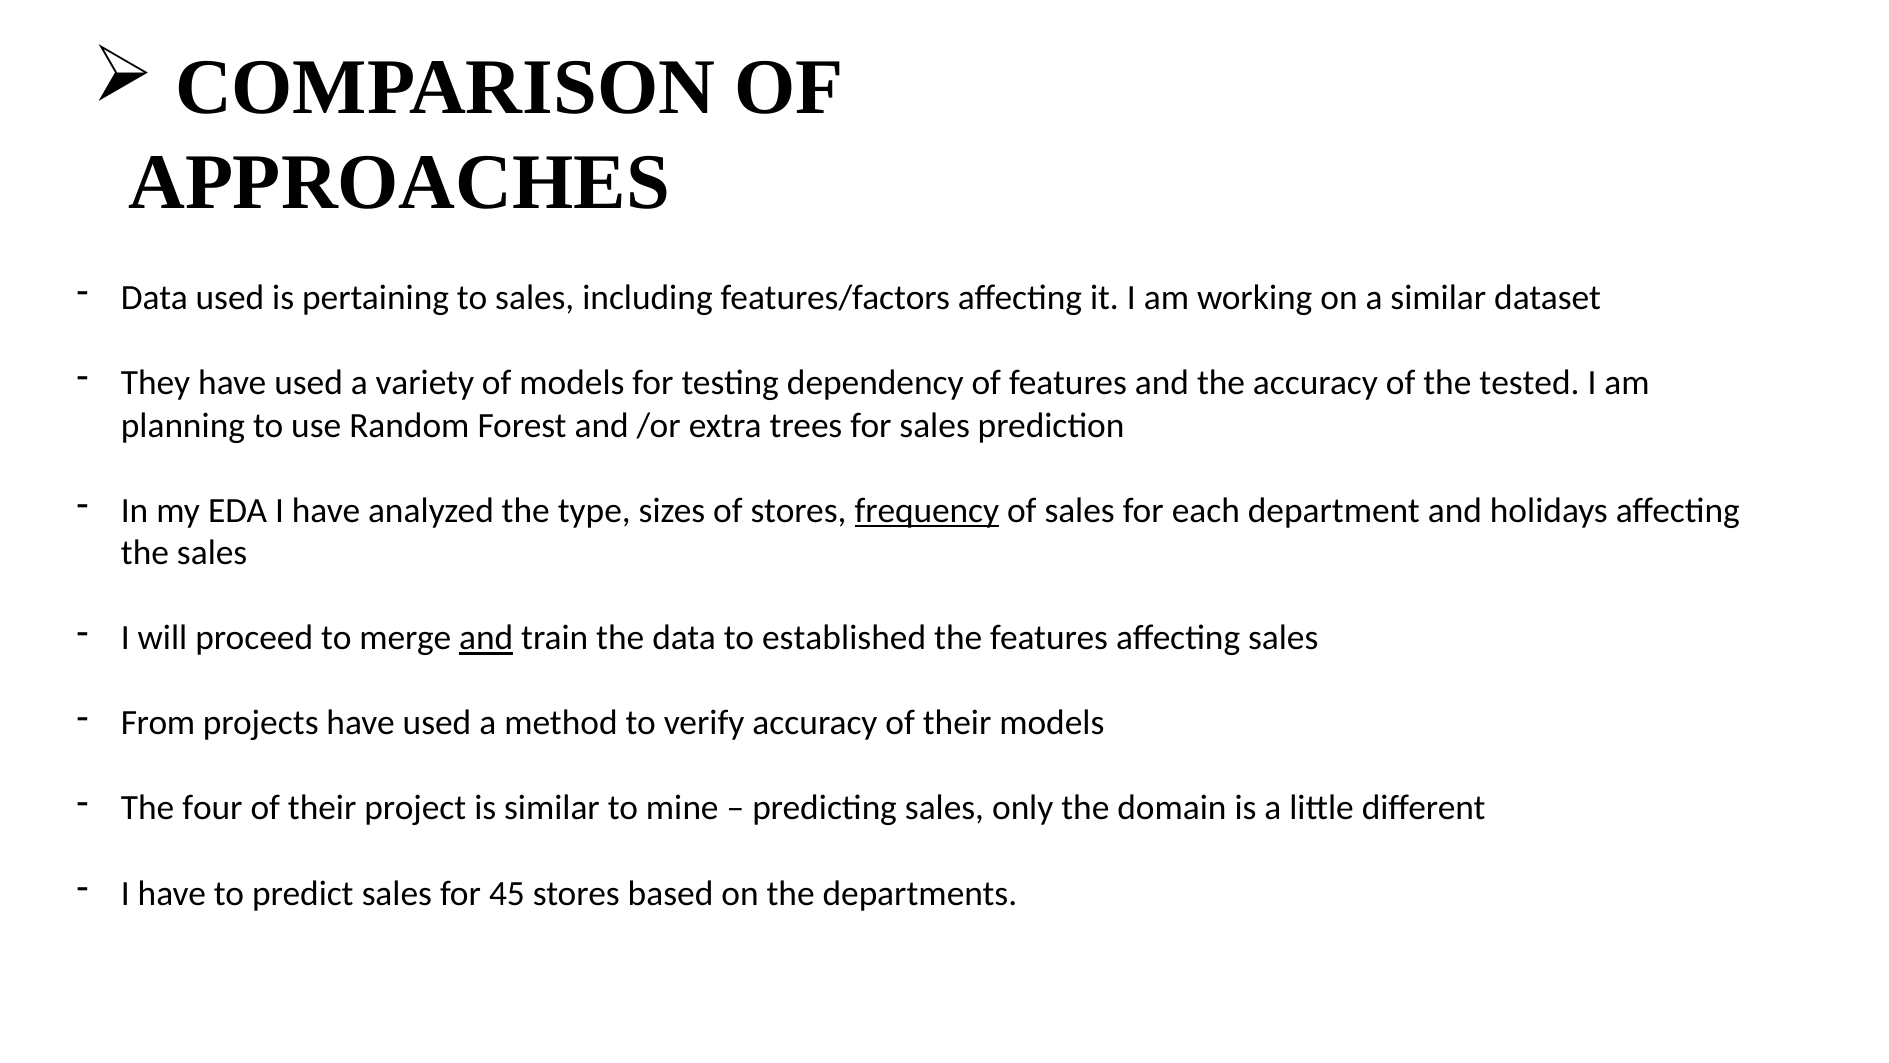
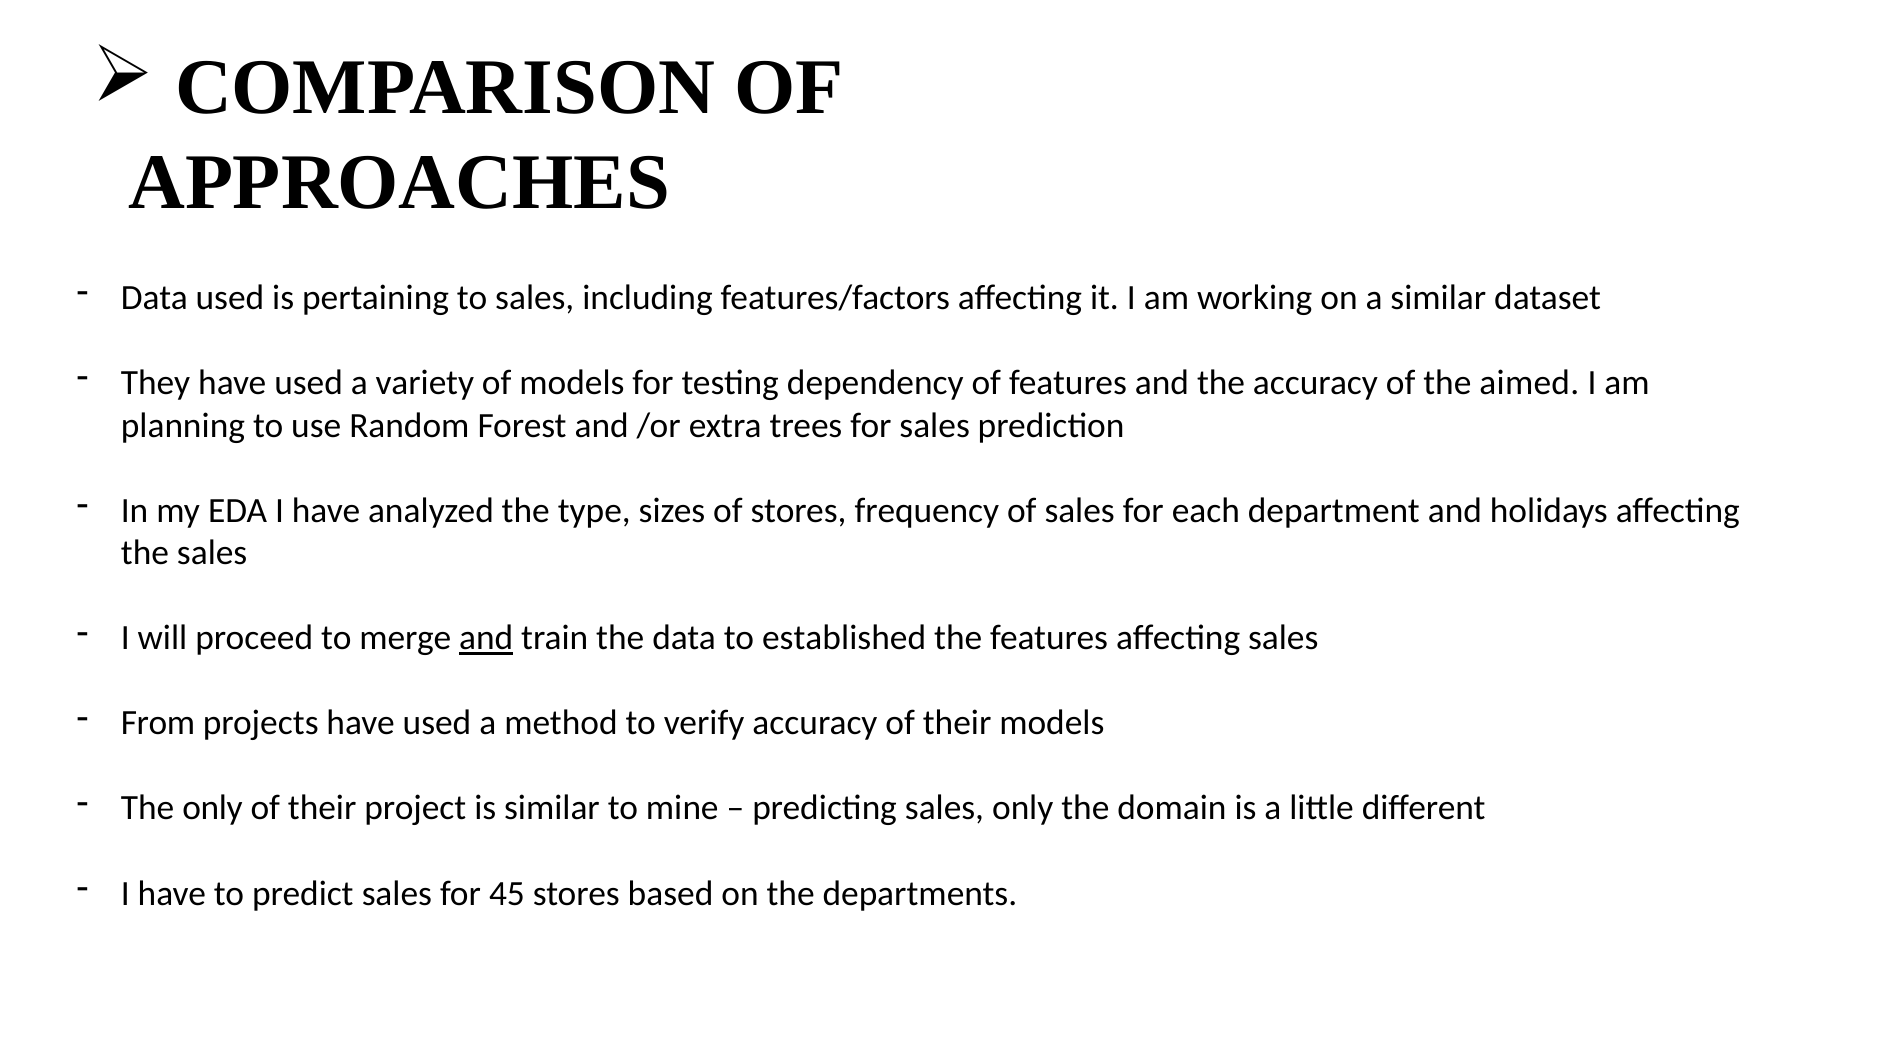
tested: tested -> aimed (1529, 383)
frequency underline: present -> none (927, 510)
The four: four -> only (213, 808)
